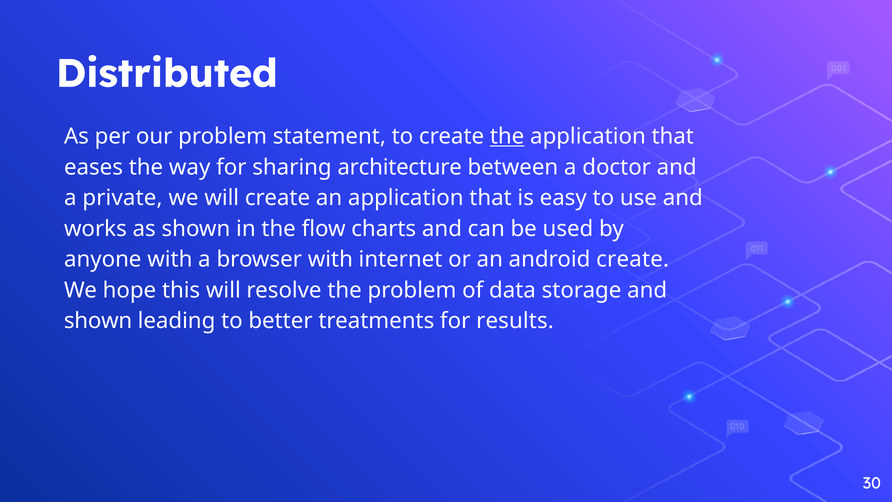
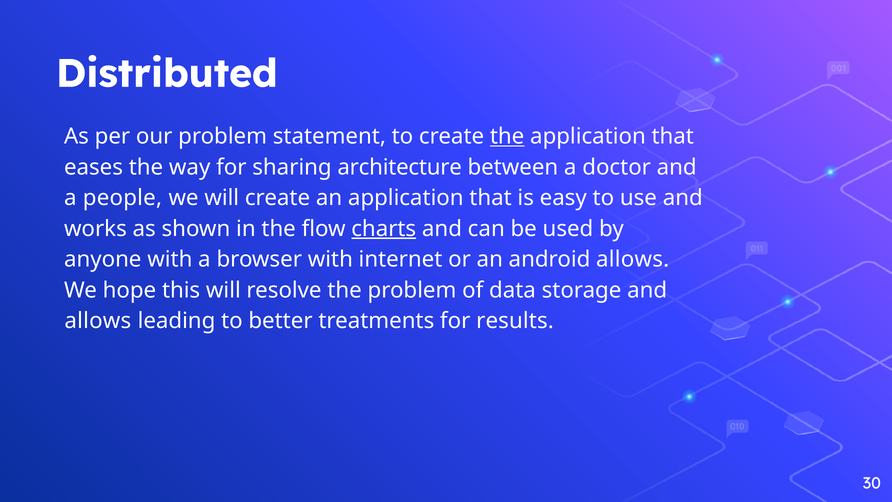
private: private -> people (122, 198)
charts underline: none -> present (384, 229)
android create: create -> allows (633, 259)
shown: shown -> allows (98, 321)
